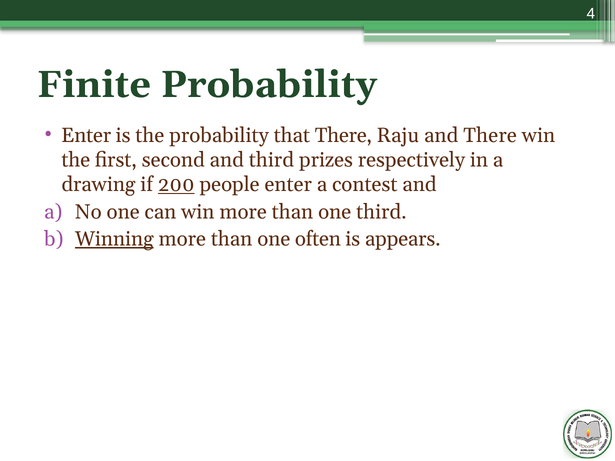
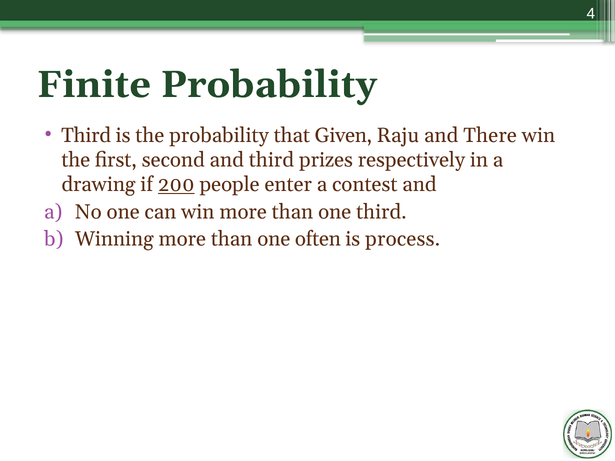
Enter: Enter -> Third (86, 136)
that There: There -> Given (343, 136)
Winning underline: present -> none (114, 239)
appears: appears -> process (403, 239)
